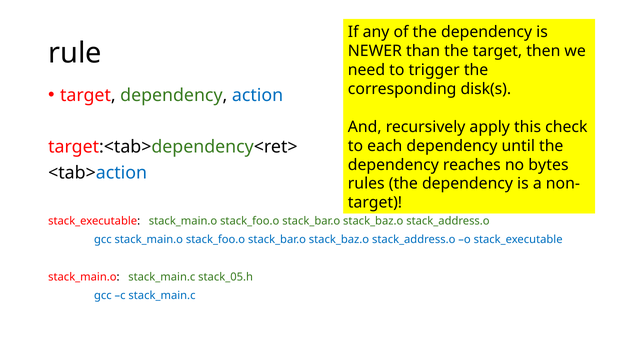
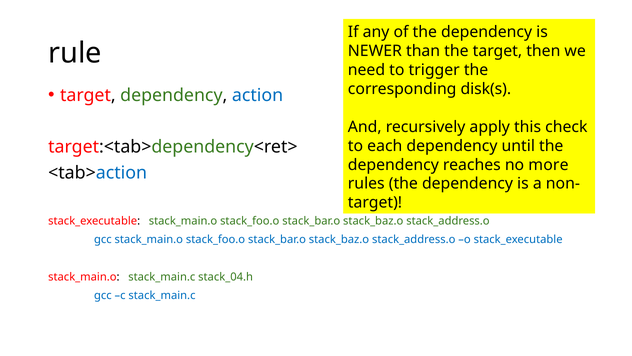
bytes: bytes -> more (548, 165)
stack_05.h: stack_05.h -> stack_04.h (226, 277)
